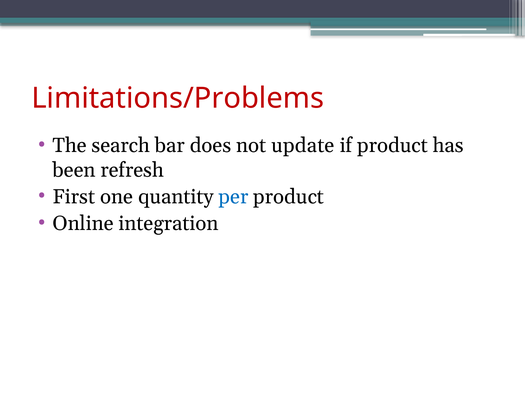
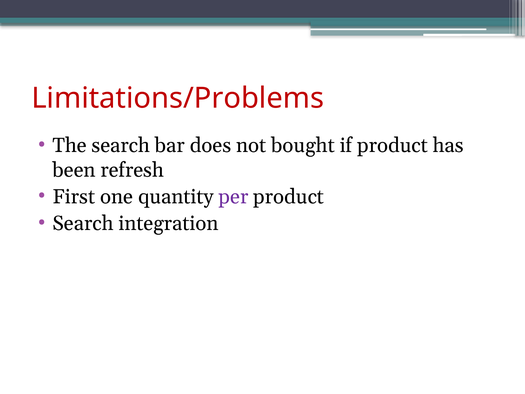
update: update -> bought (303, 145)
per colour: blue -> purple (233, 197)
Online: Online -> Search (83, 223)
